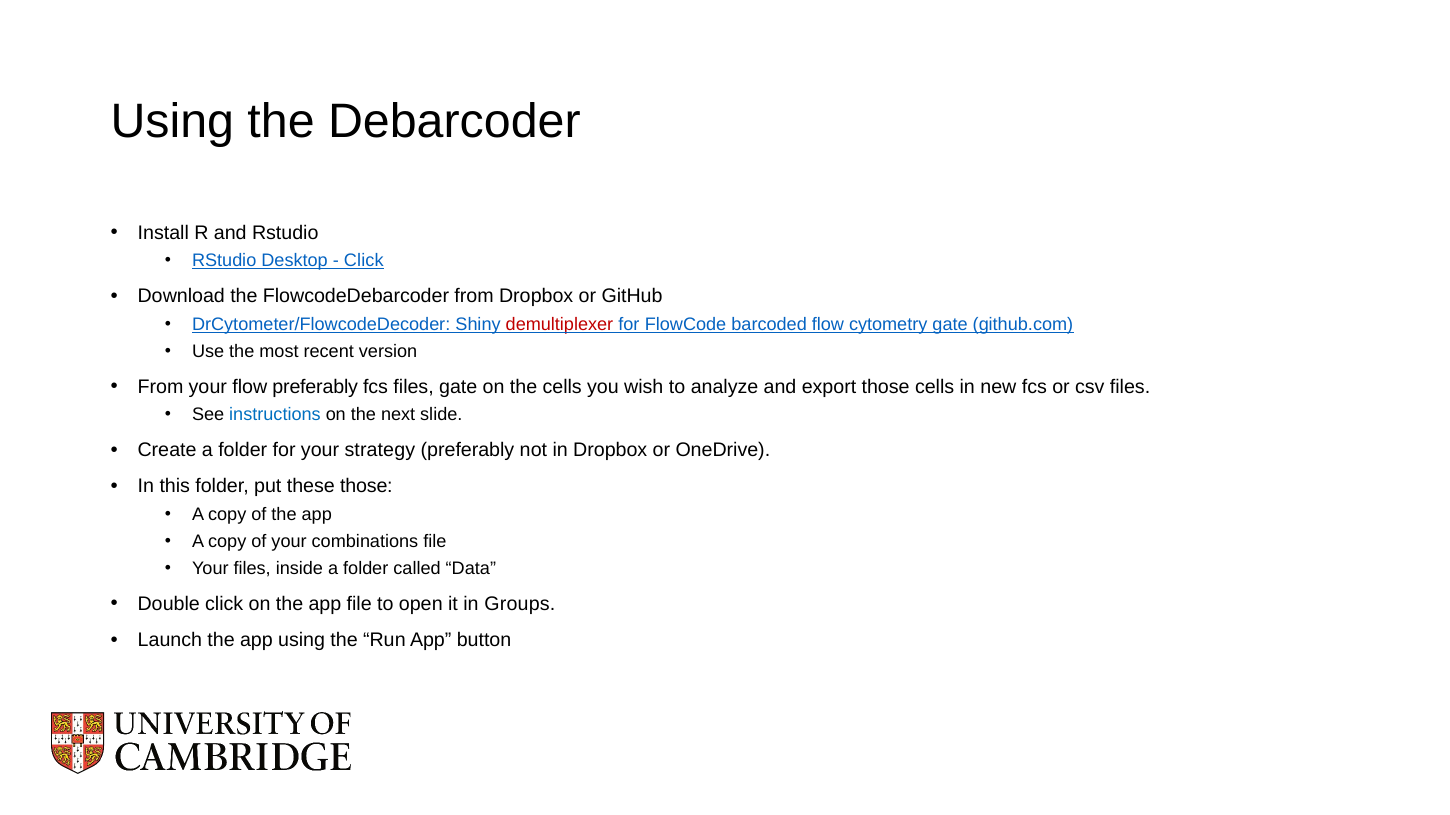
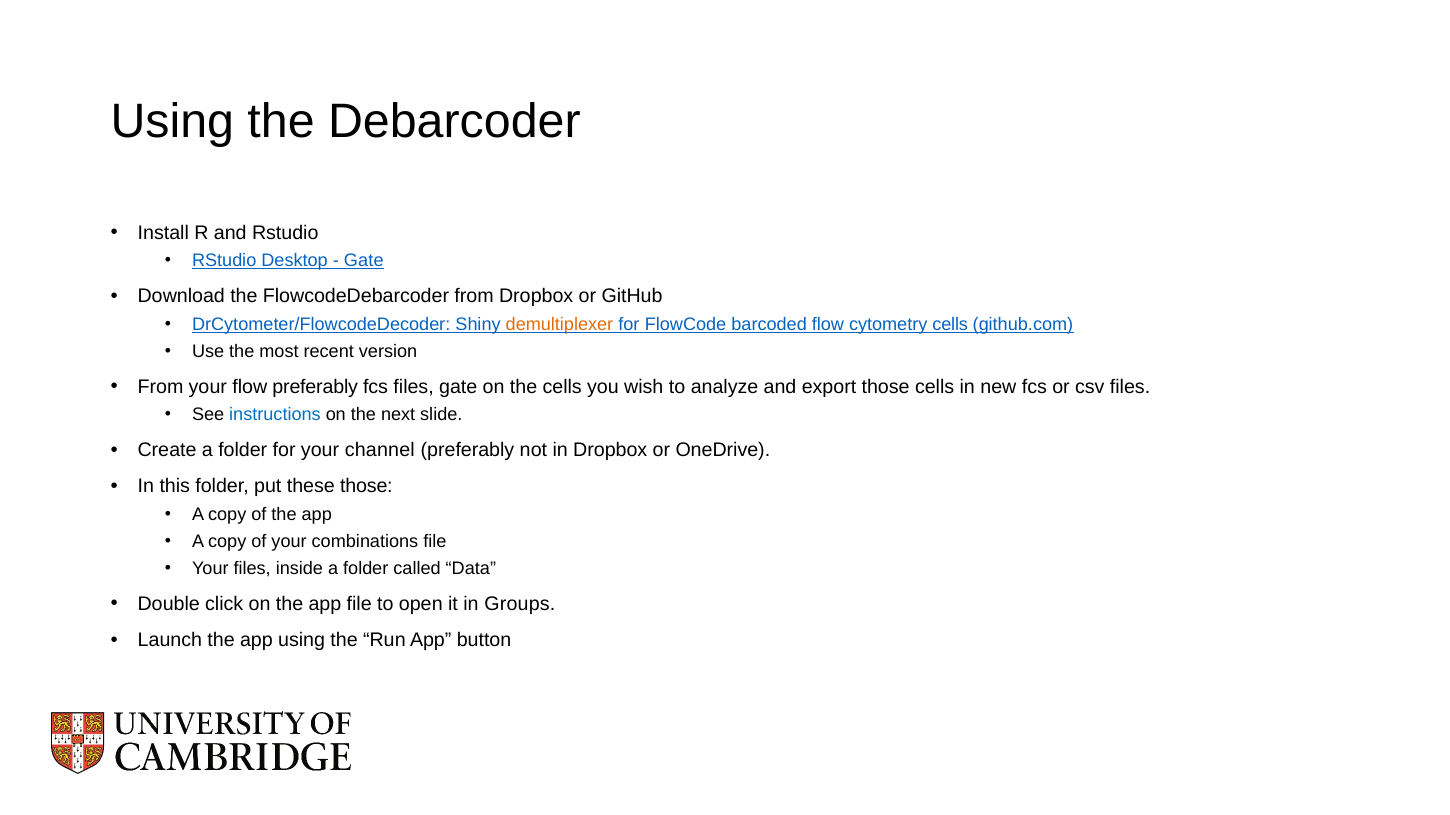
Click: Click -> Gate (364, 261)
demultiplexer colour: red -> orange (559, 324)
cytometry gate: gate -> cells (950, 324)
strategy: strategy -> channel (380, 451)
